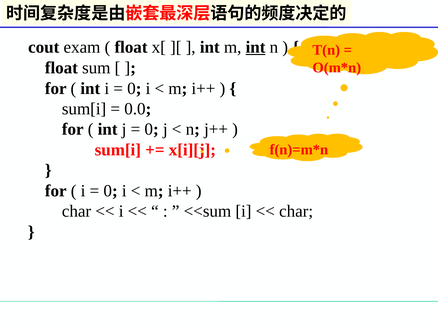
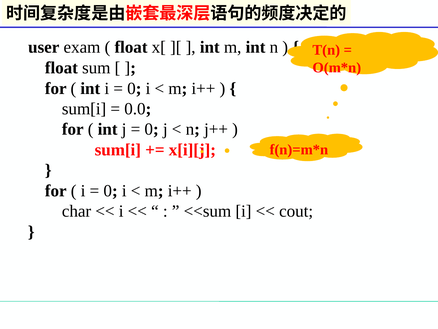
cout: cout -> user (44, 47)
int underline: present -> none (256, 47)
char: char -> cout (296, 211)
